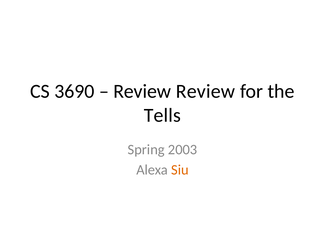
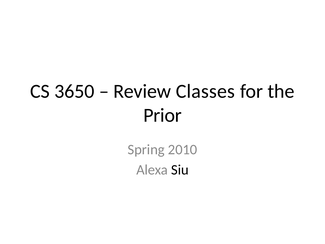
3690: 3690 -> 3650 (74, 91)
Review Review: Review -> Classes (205, 91)
Tells: Tells -> Prior (163, 115)
2003: 2003 -> 2010 (183, 149)
Siu colour: orange -> black (180, 170)
